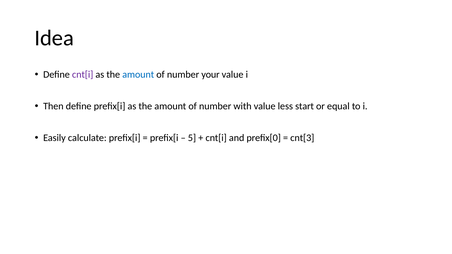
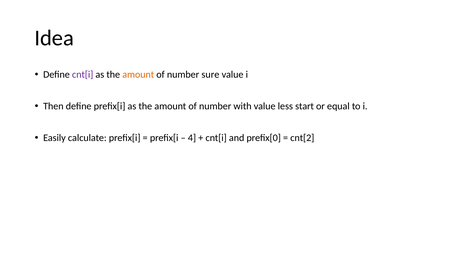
amount colour: blue -> orange (138, 75)
your: your -> sure (210, 75)
5: 5 -> 4 (192, 138)
cnt[3: cnt[3 -> cnt[2 (302, 138)
